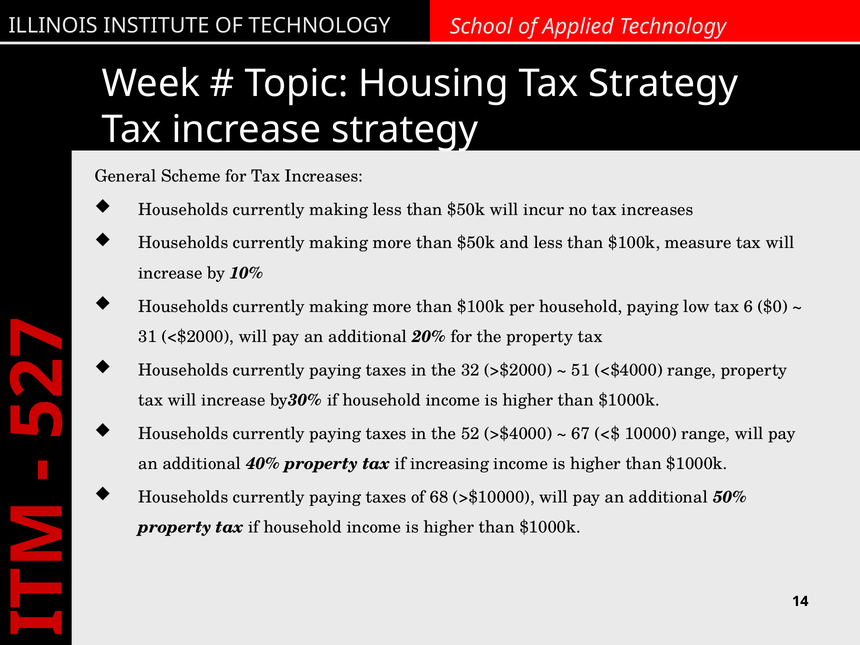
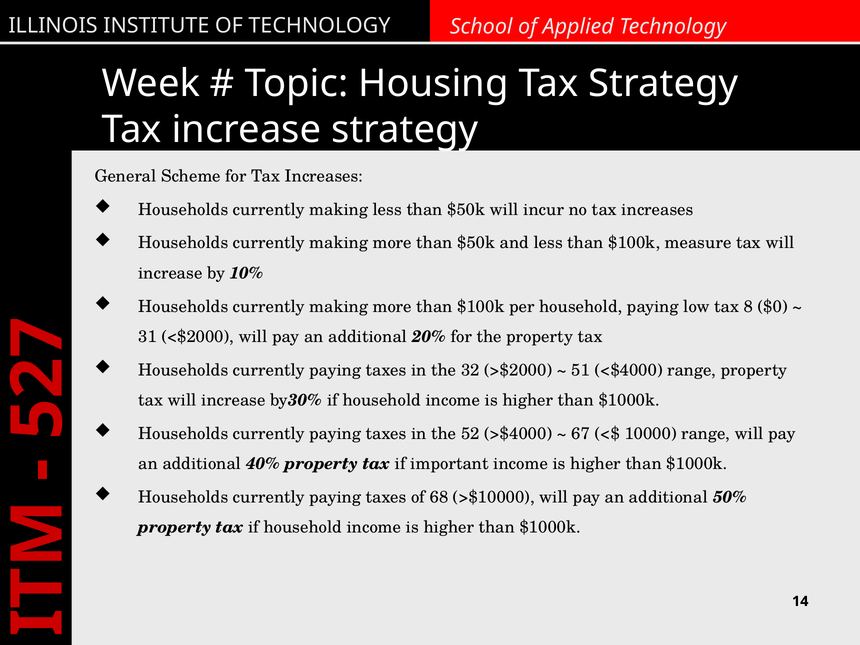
6: 6 -> 8 (748, 306)
increasing: increasing -> important (450, 464)
